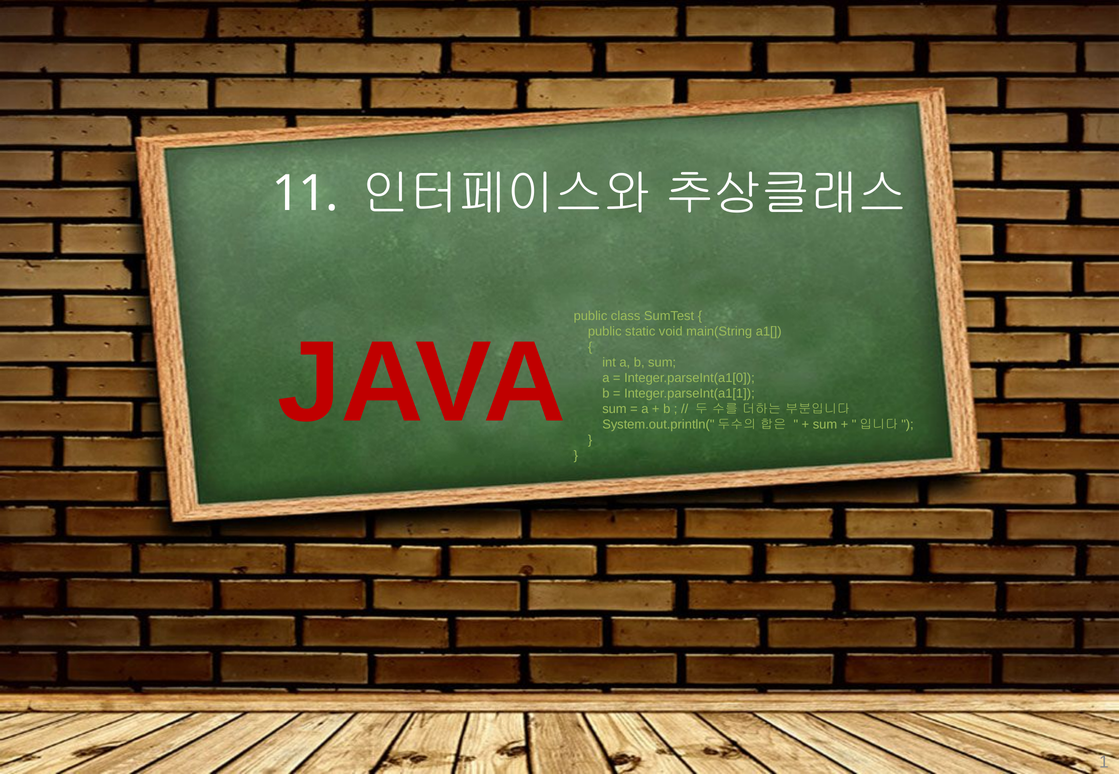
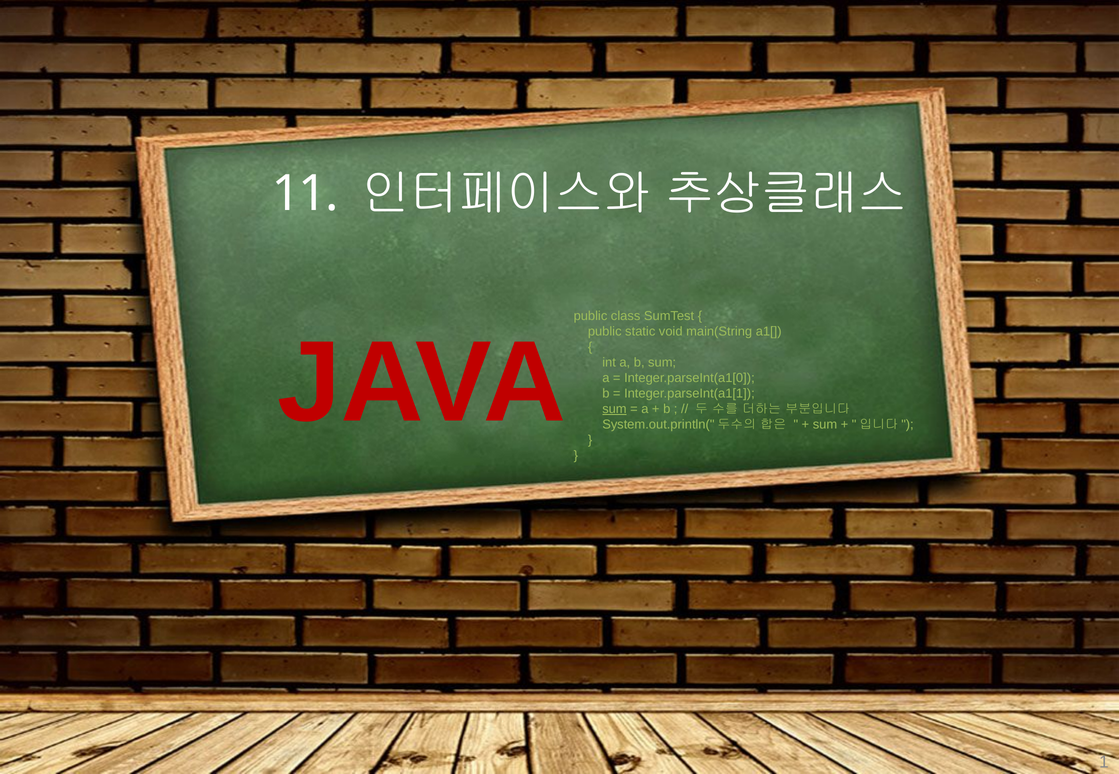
sum underline: none -> present (614, 409)
